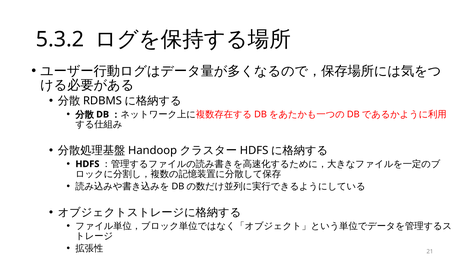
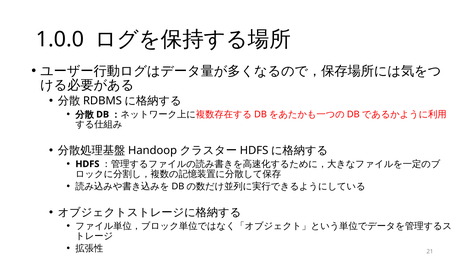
5.3.2: 5.3.2 -> 1.0.0 (60, 39)
